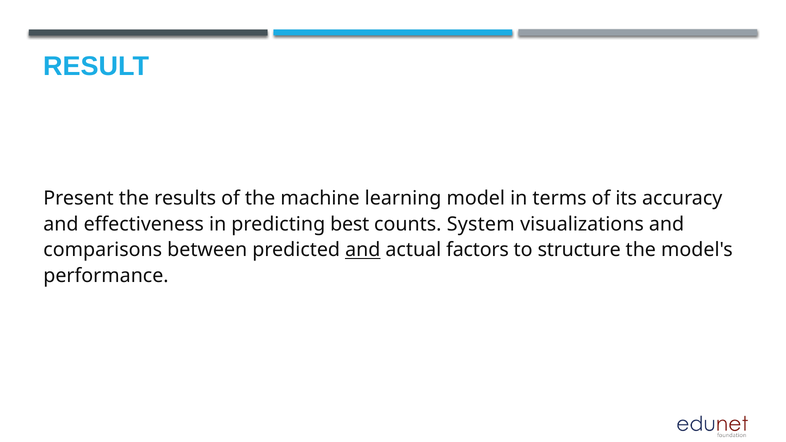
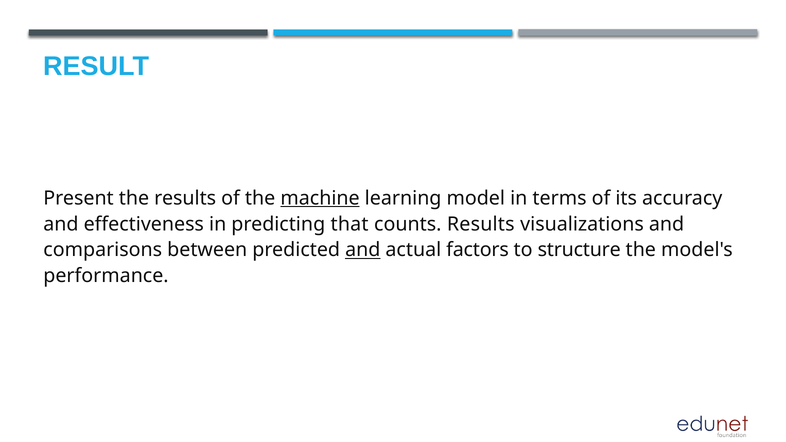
machine underline: none -> present (320, 198)
best: best -> that (350, 224)
counts System: System -> Results (481, 224)
